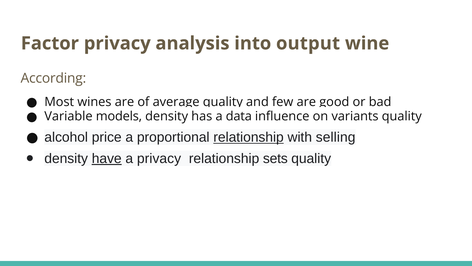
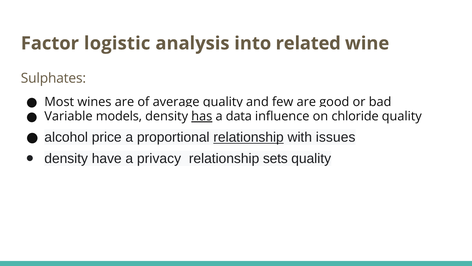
Factor privacy: privacy -> logistic (117, 43)
output: output -> related (308, 43)
According: According -> Sulphates (53, 78)
has underline: none -> present (202, 116)
variants: variants -> chloride (355, 116)
selling: selling -> issues (336, 137)
have underline: present -> none (107, 158)
